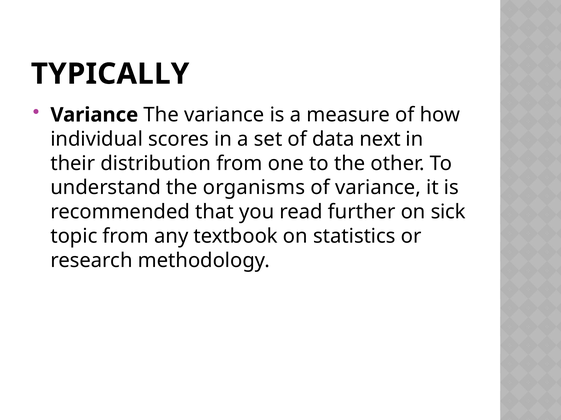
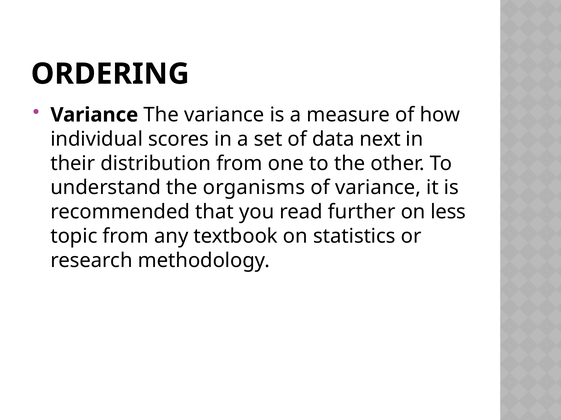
TYPICALLY: TYPICALLY -> ORDERING (110, 74)
sick: sick -> less (448, 212)
